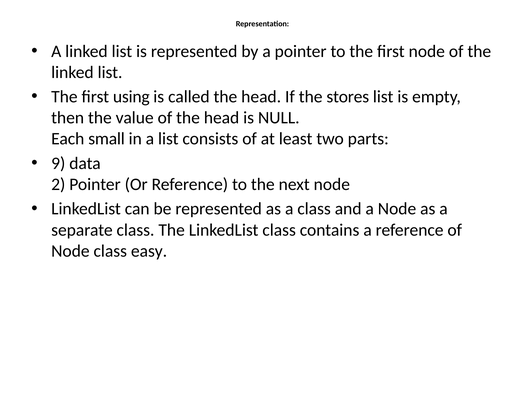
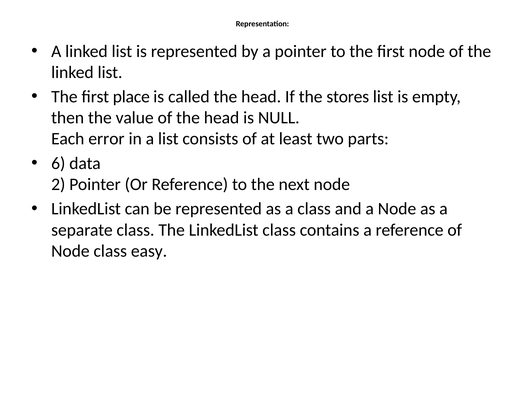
using: using -> place (131, 97)
small: small -> error (106, 139)
9: 9 -> 6 (58, 163)
